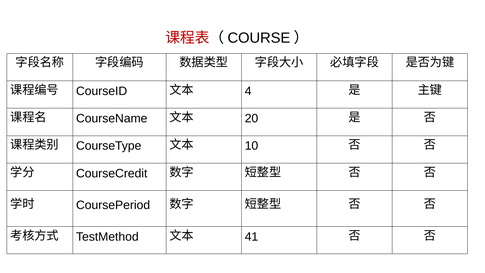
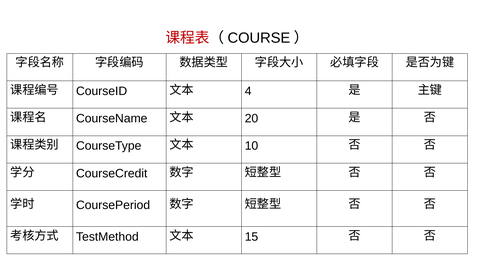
41: 41 -> 15 (251, 236)
